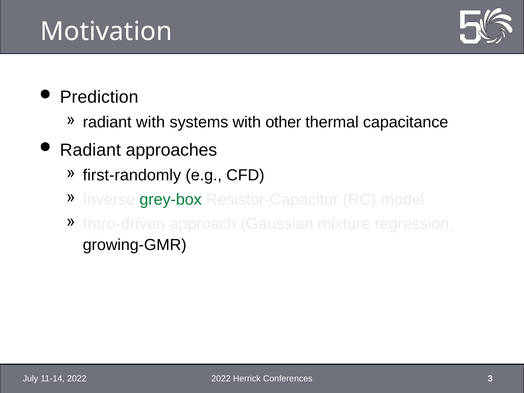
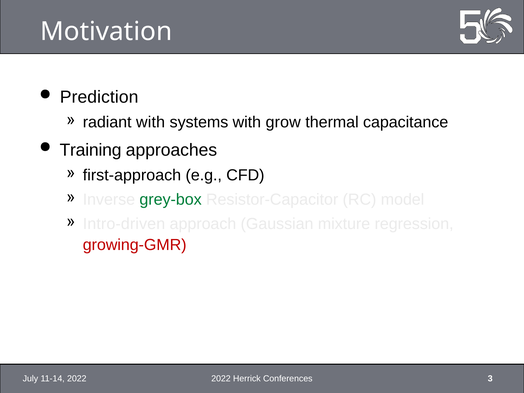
other: other -> grow (283, 122)
Radiant: Radiant -> Training (91, 150)
first-randomly: first-randomly -> first-approach (132, 175)
growing-GMR colour: black -> red (135, 245)
